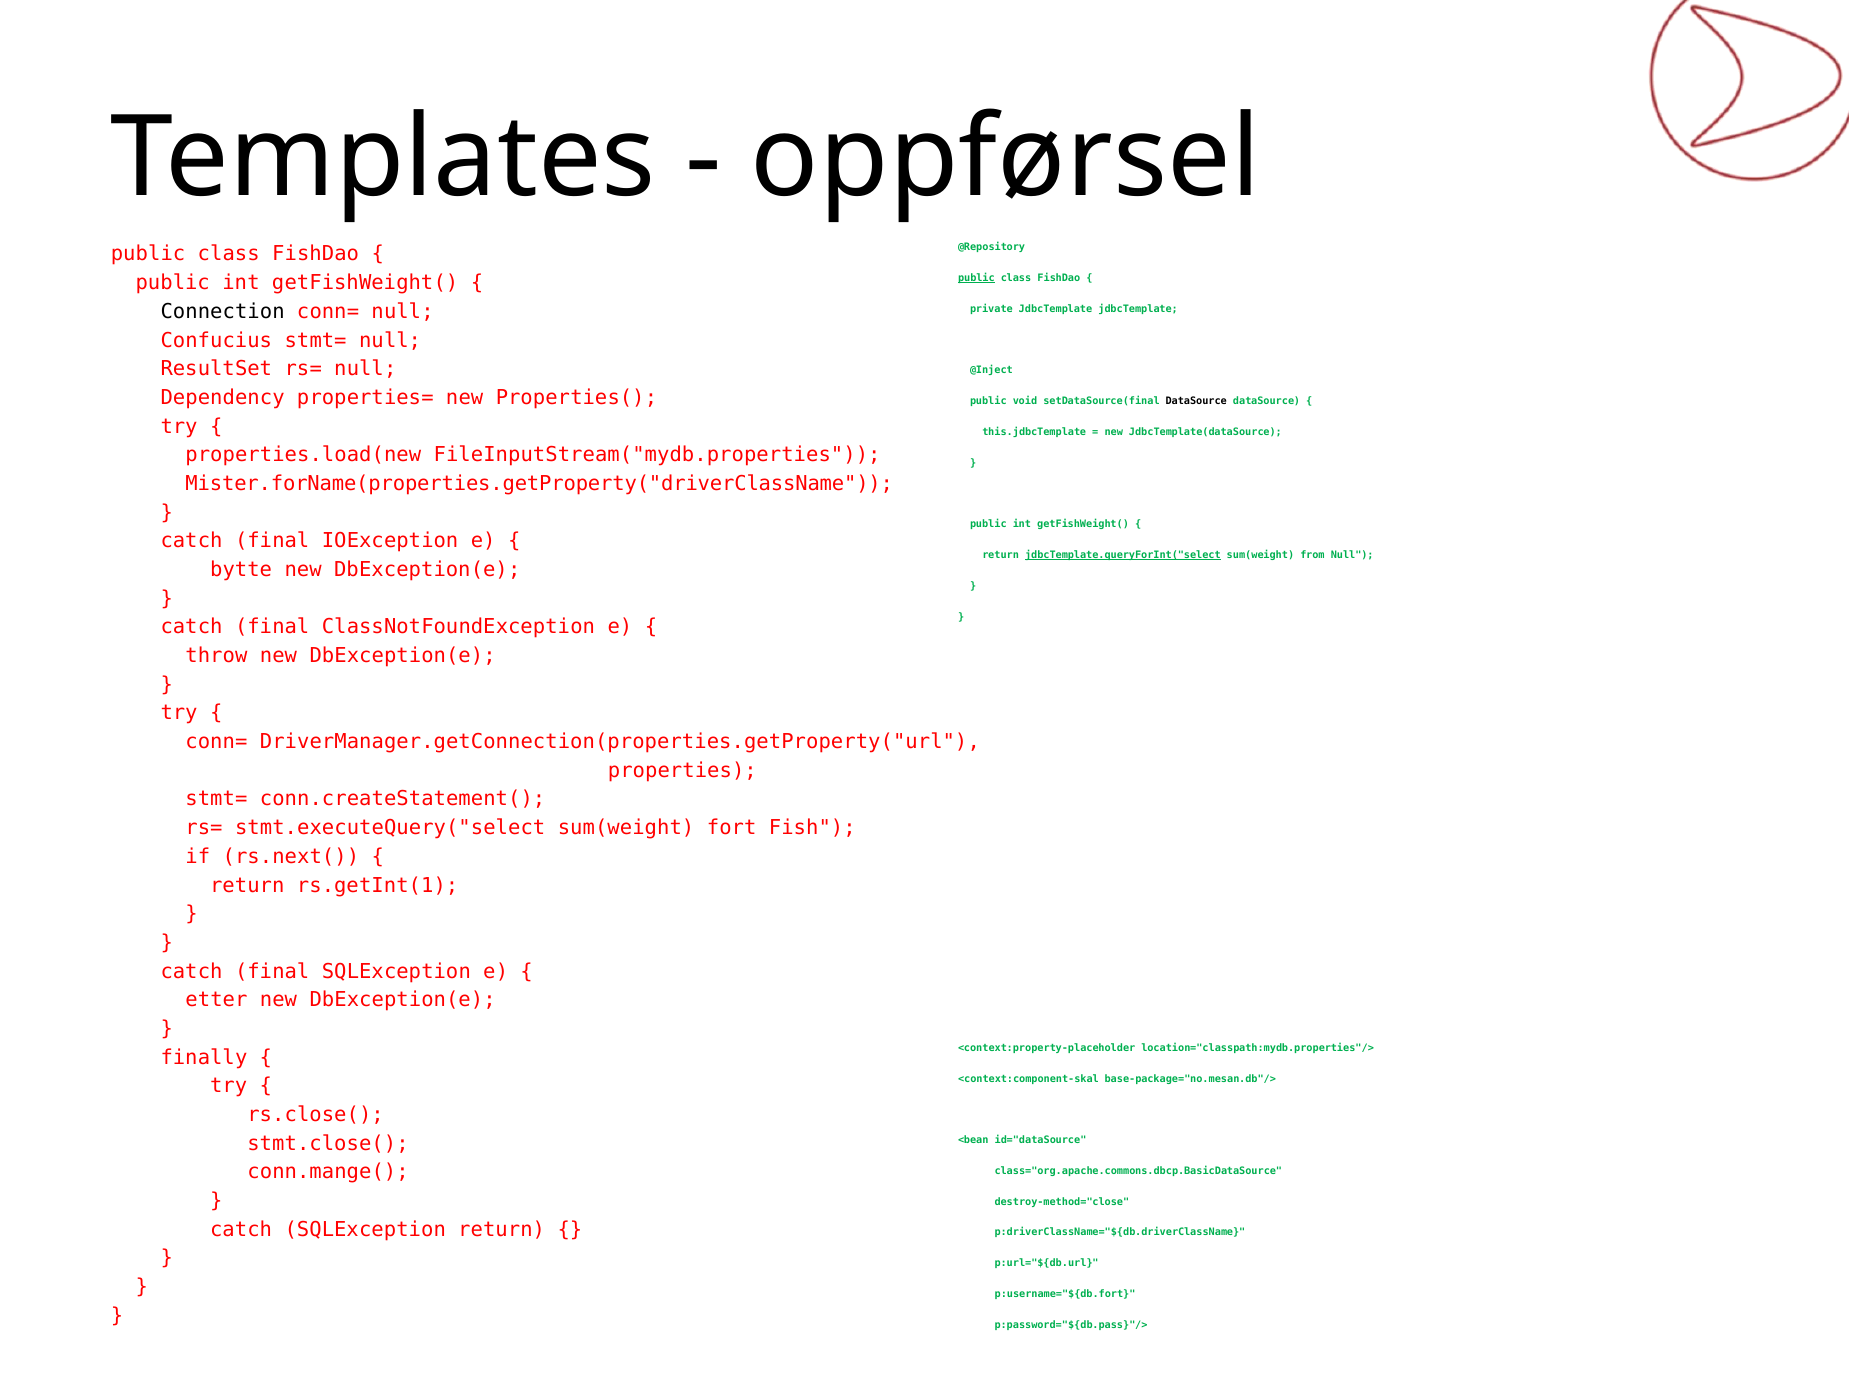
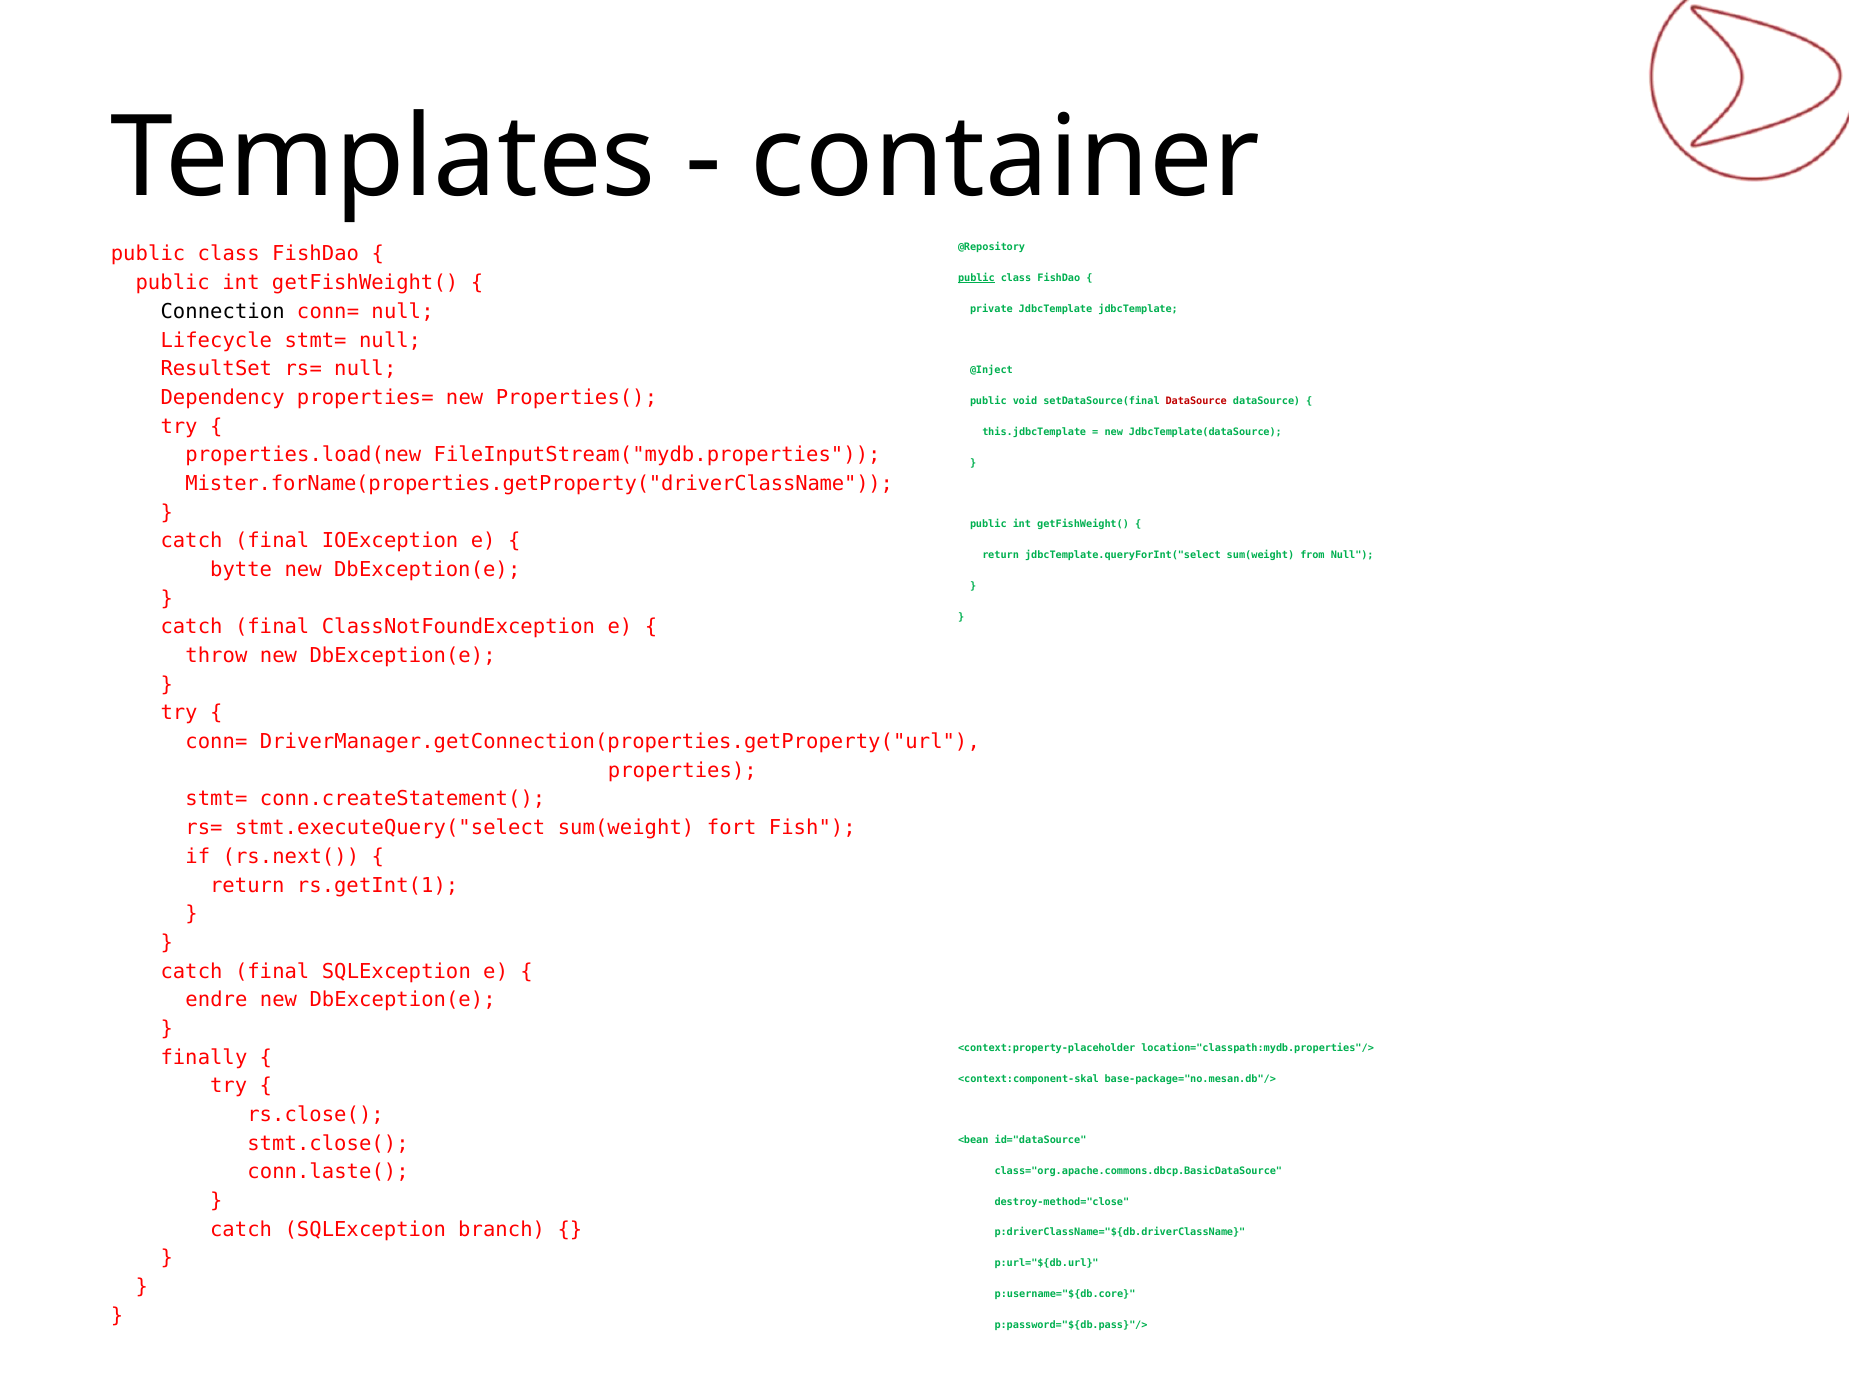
oppførsel: oppførsel -> container (1006, 158)
Confucius: Confucius -> Lifecycle (216, 340)
DataSource colour: black -> red (1196, 401)
jdbcTemplate.queryForInt("select underline: present -> none (1123, 555)
etter: etter -> endre (216, 1000)
conn.mange(: conn.mange( -> conn.laste( (328, 1172)
SQLException return: return -> branch (502, 1229)
p:username="${db.fort: p:username="${db.fort -> p:username="${db.core (1065, 1294)
